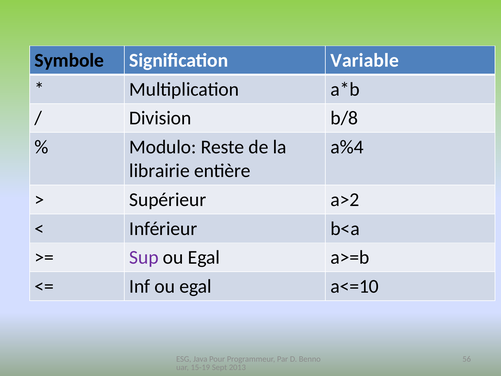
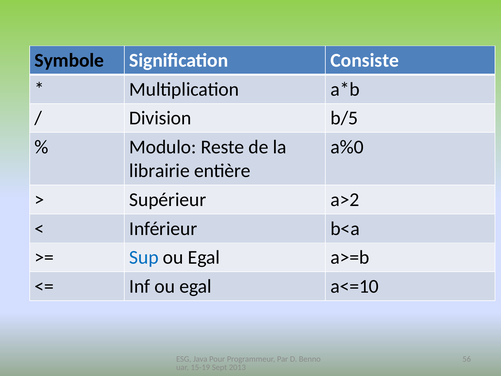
Variable: Variable -> Consiste (365, 60)
b/8: b/8 -> b/5 (344, 118)
a%4: a%4 -> a%0 (347, 147)
Sup colour: purple -> blue (144, 257)
